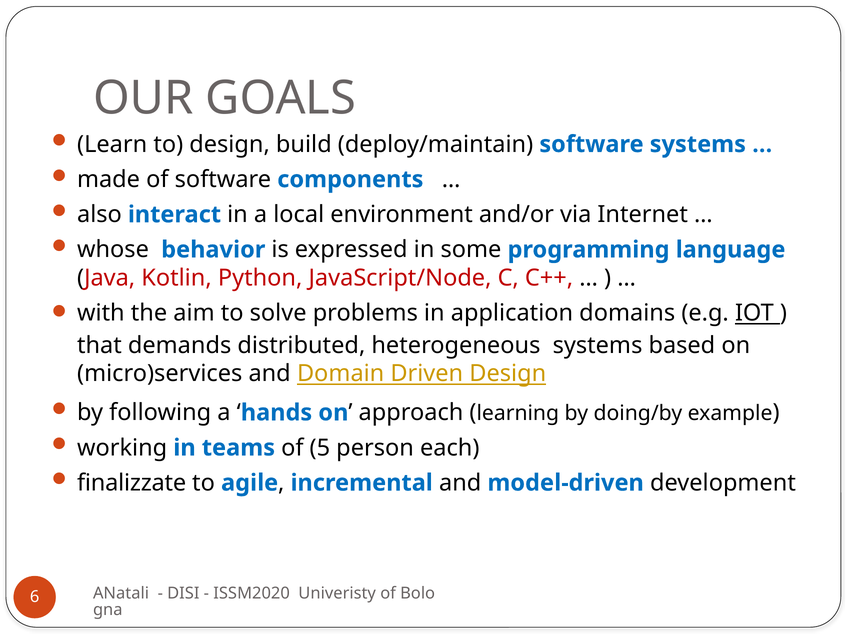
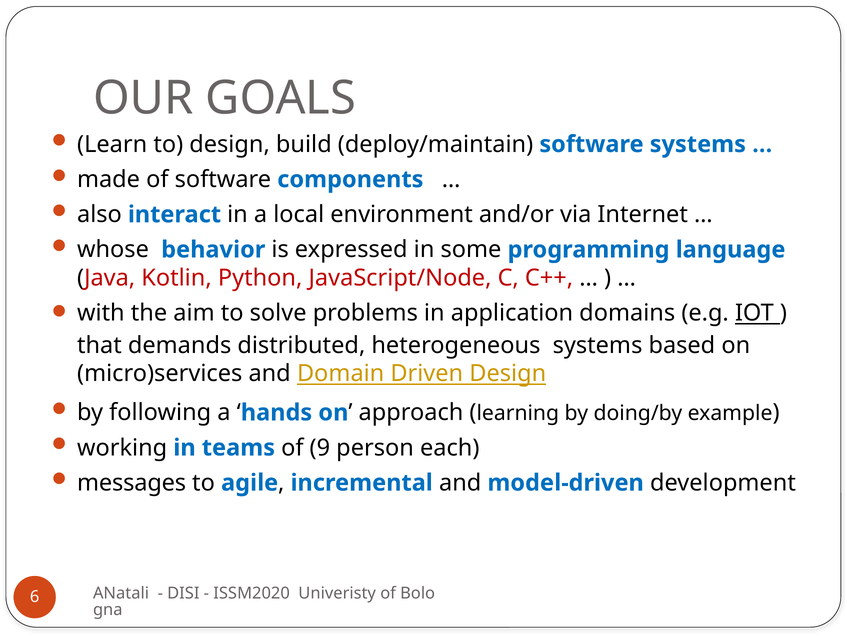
5: 5 -> 9 (320, 447)
finalizzate: finalizzate -> messages (132, 482)
